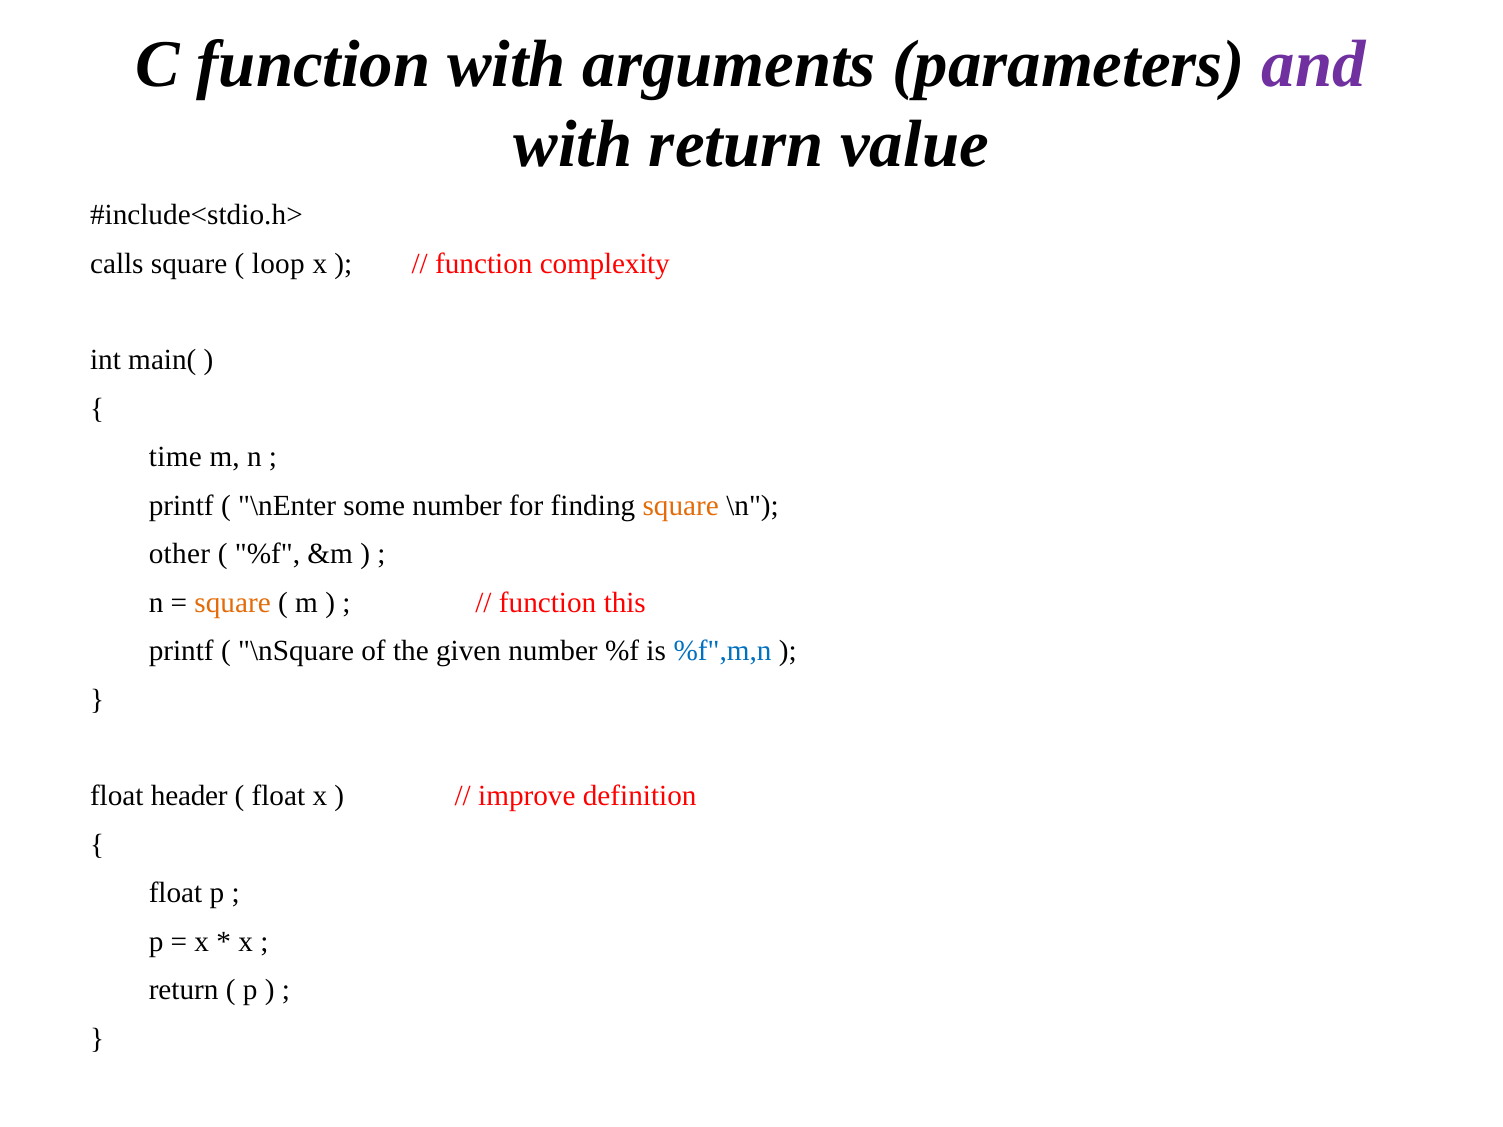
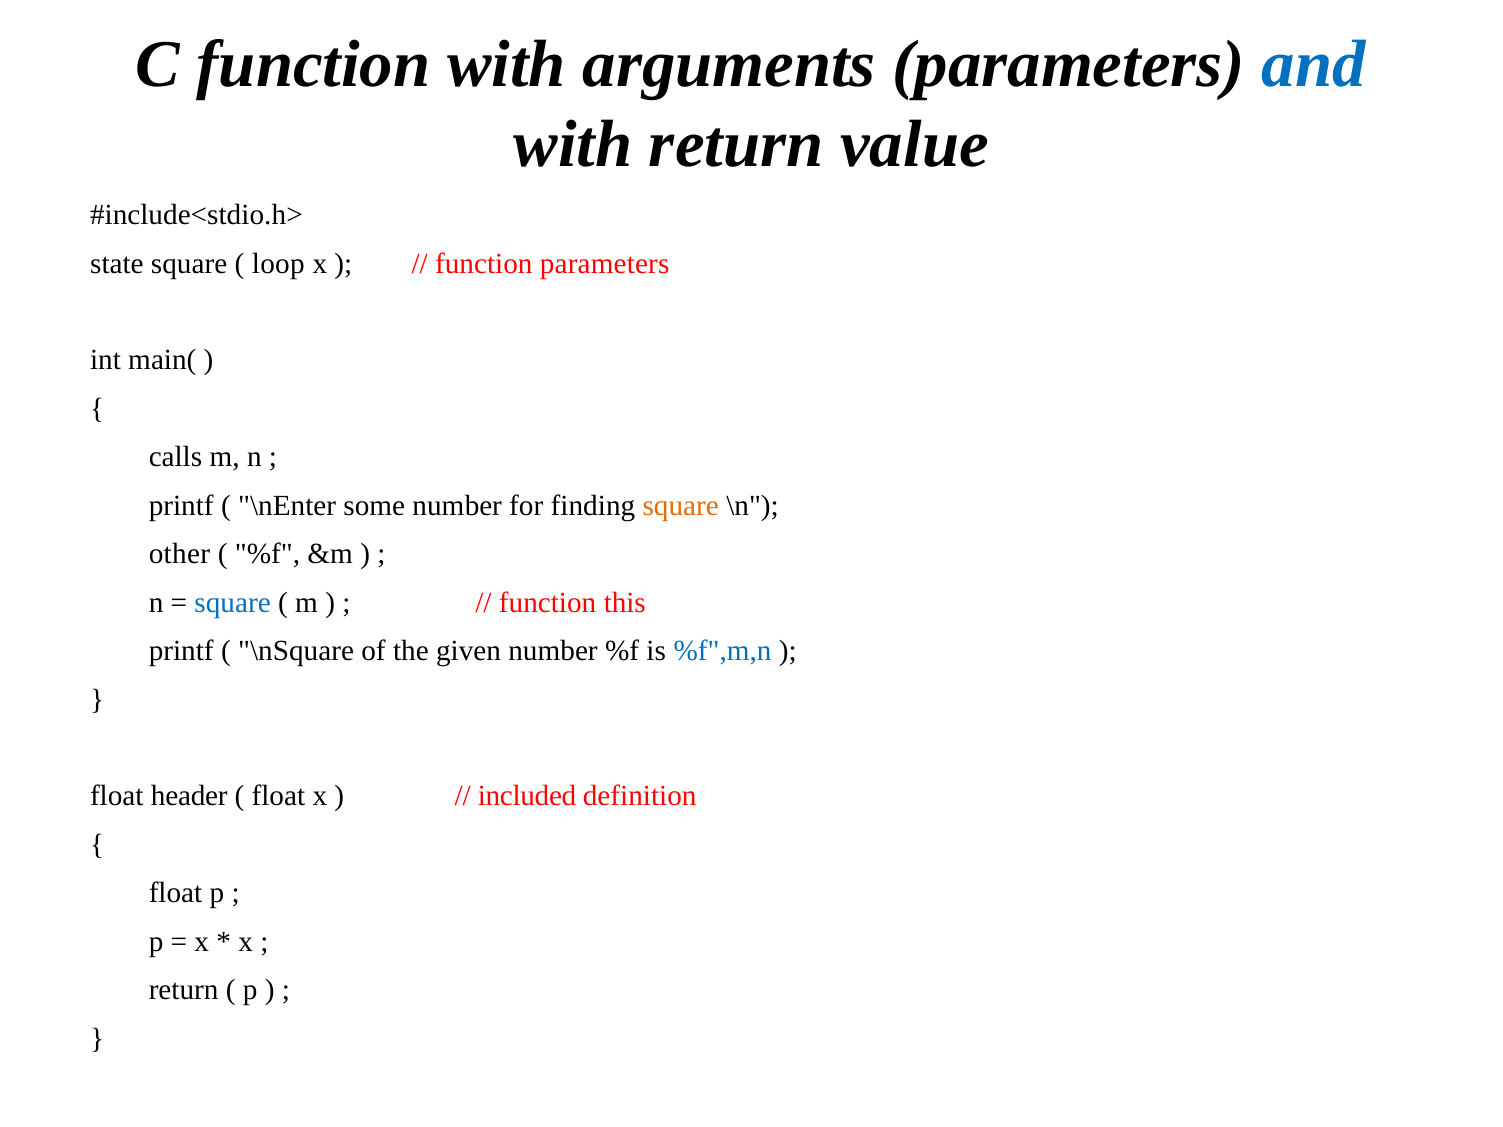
and colour: purple -> blue (1314, 65)
calls: calls -> state (117, 263)
function complexity: complexity -> parameters (605, 263)
time: time -> calls (176, 457)
square colour: orange -> blue (233, 603)
improve: improve -> included (527, 797)
